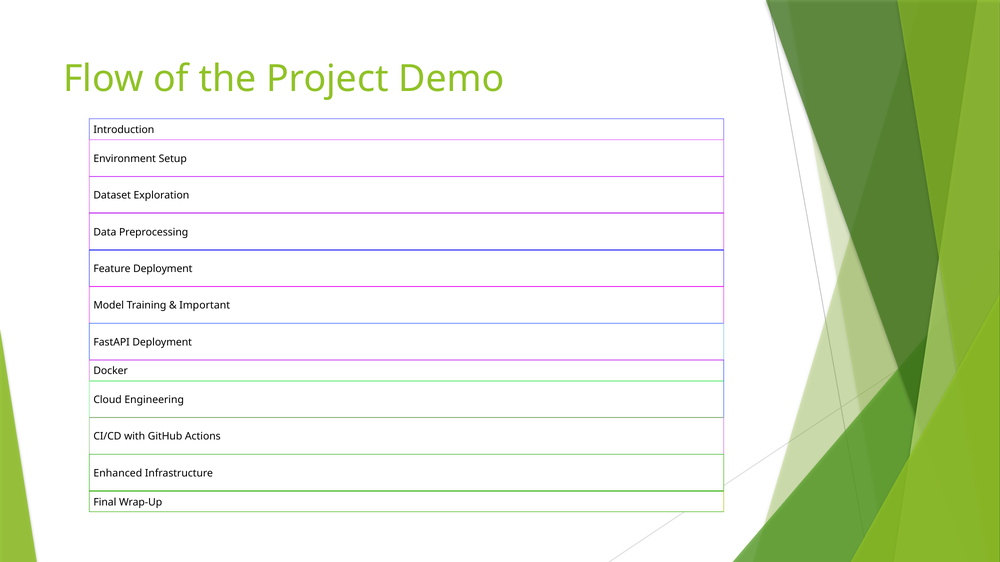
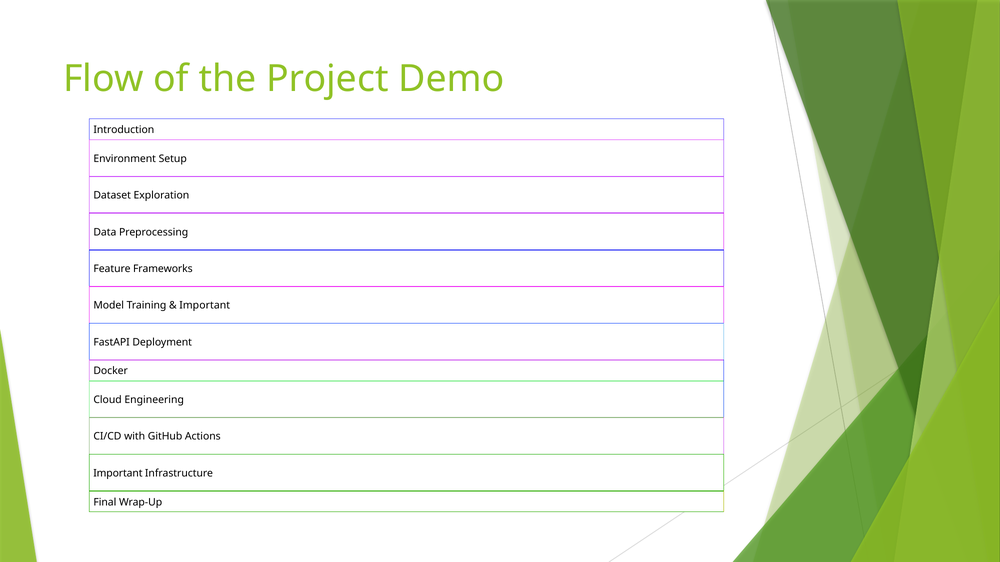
Feature Deployment: Deployment -> Frameworks (163, 269)
Enhanced: Enhanced -> Important (118, 474)
